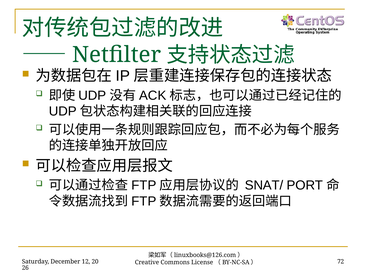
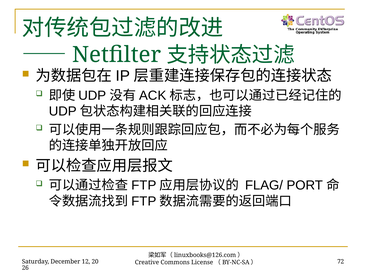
SNAT/: SNAT/ -> FLAG/ (264, 186)
